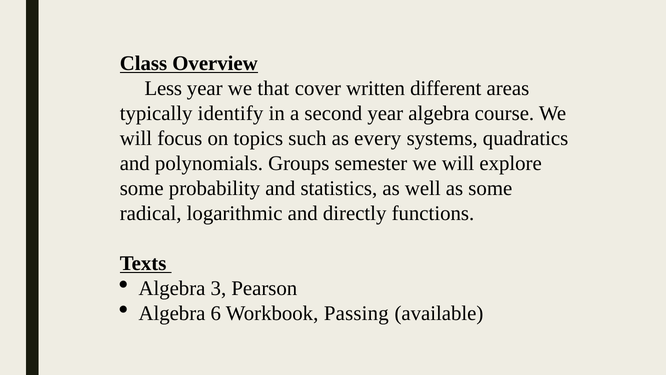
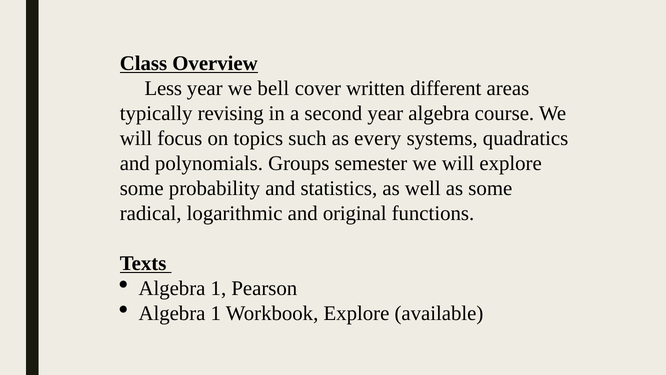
that: that -> bell (273, 88)
identify: identify -> revising (231, 113)
directly: directly -> original (355, 213)
3: 3 -> 1 (218, 288)
6: 6 -> 1 (216, 313)
Workbook Passing: Passing -> Explore (356, 313)
